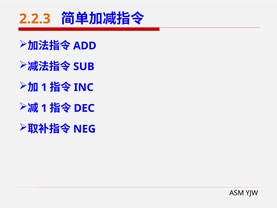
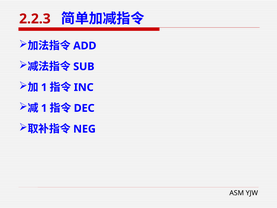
2.2.3 colour: orange -> red (35, 19)
